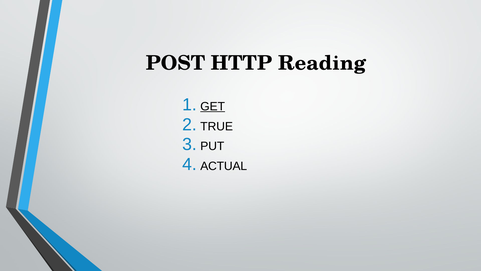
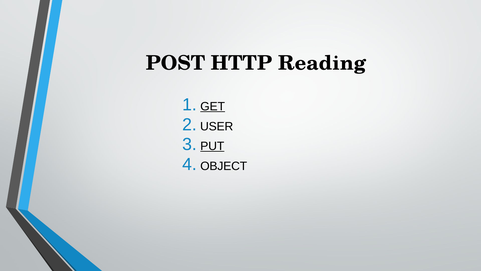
TRUE: TRUE -> USER (217, 126)
PUT underline: none -> present (212, 146)
ACTUAL: ACTUAL -> OBJECT (224, 166)
